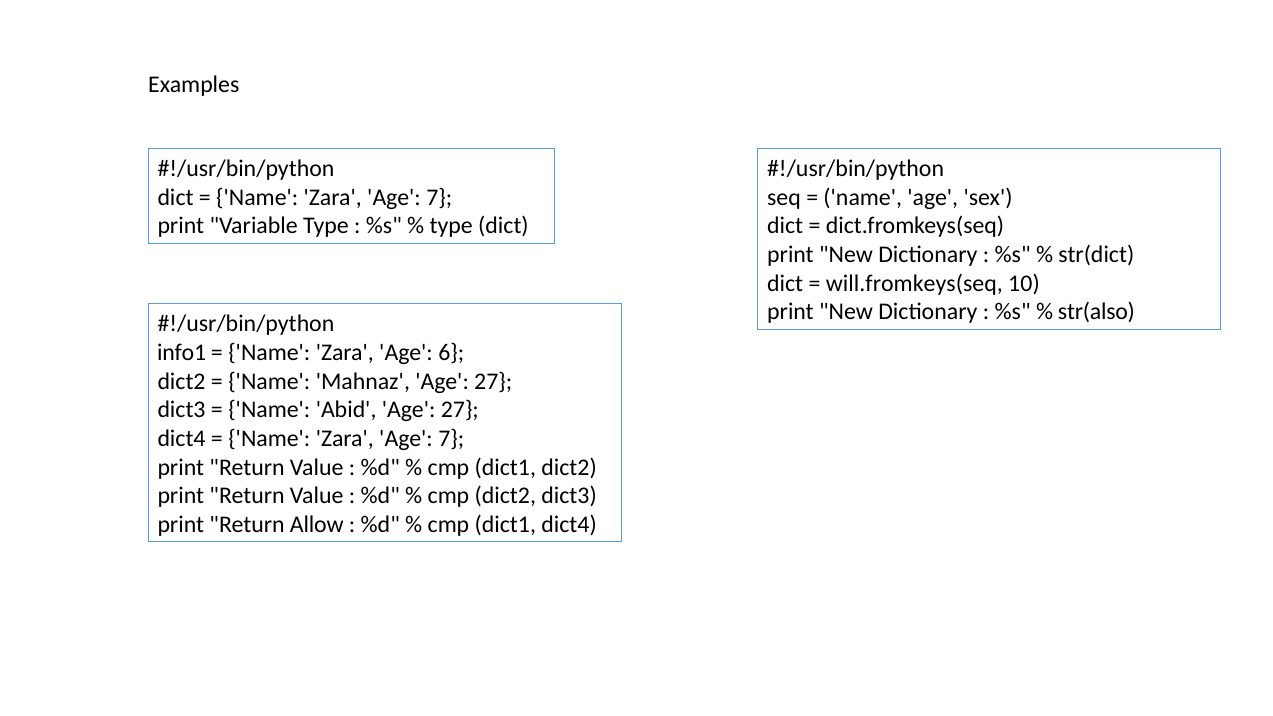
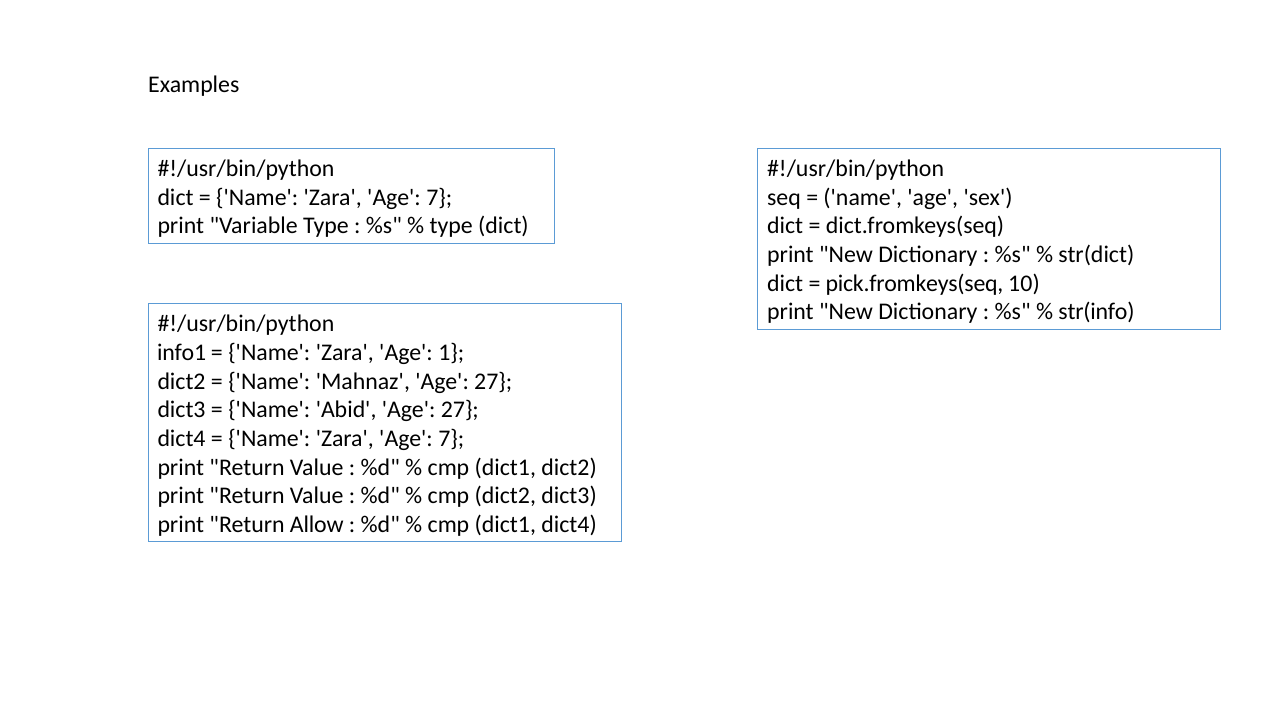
will.fromkeys(seq: will.fromkeys(seq -> pick.fromkeys(seq (914, 283)
str(also: str(also -> str(info (1096, 312)
6: 6 -> 1 (451, 353)
